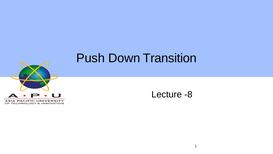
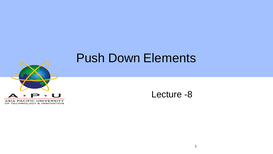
Transition: Transition -> Elements (170, 58)
